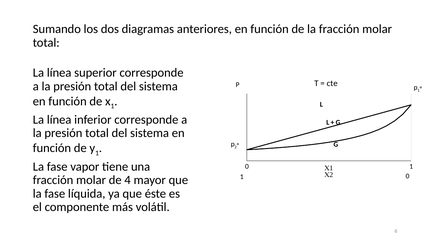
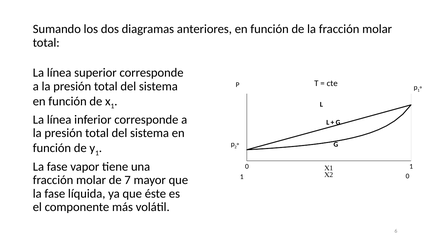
4: 4 -> 7 (128, 180)
